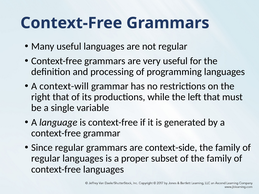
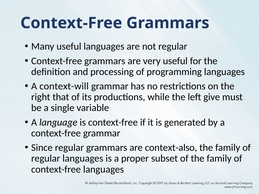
left that: that -> give (212, 97)
context-side: context-side -> context-also (171, 148)
